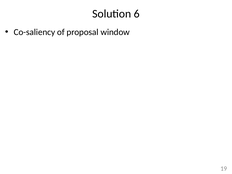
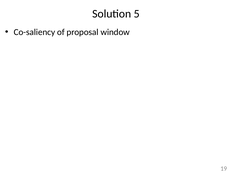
6: 6 -> 5 (137, 14)
